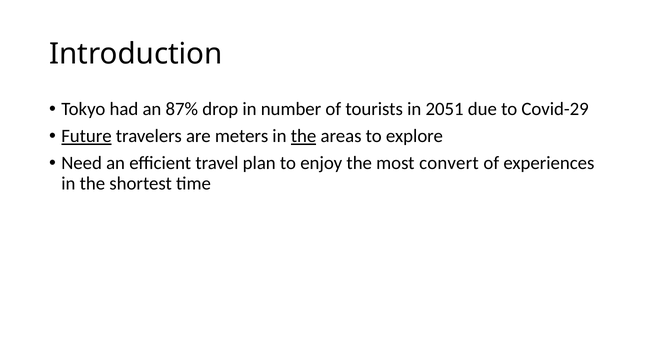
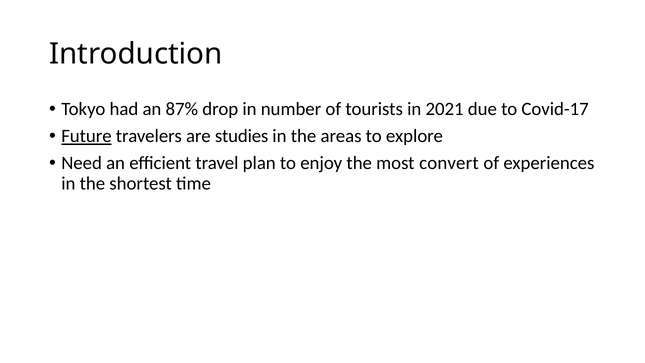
2051: 2051 -> 2021 (445, 109)
Covid-29: Covid-29 -> Covid-17 (555, 109)
meters: meters -> studies (242, 136)
the underline: present -> none (304, 136)
